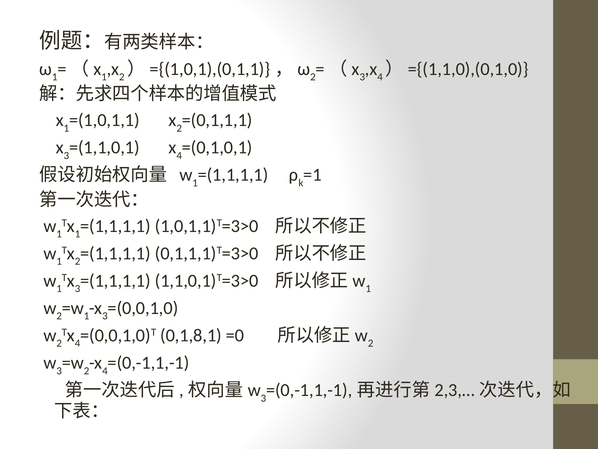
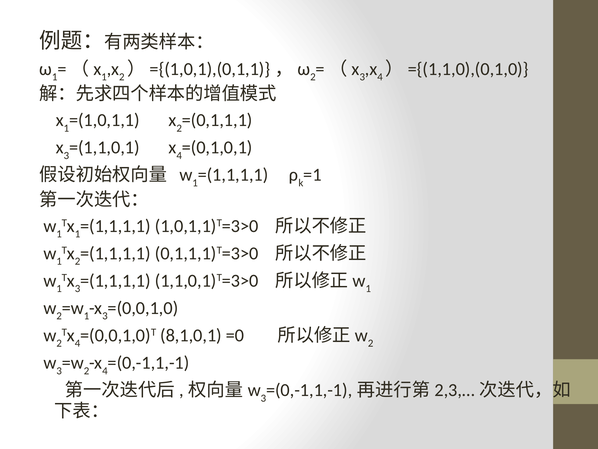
0,1,8,1: 0,1,8,1 -> 8,1,0,1 (191, 335)
